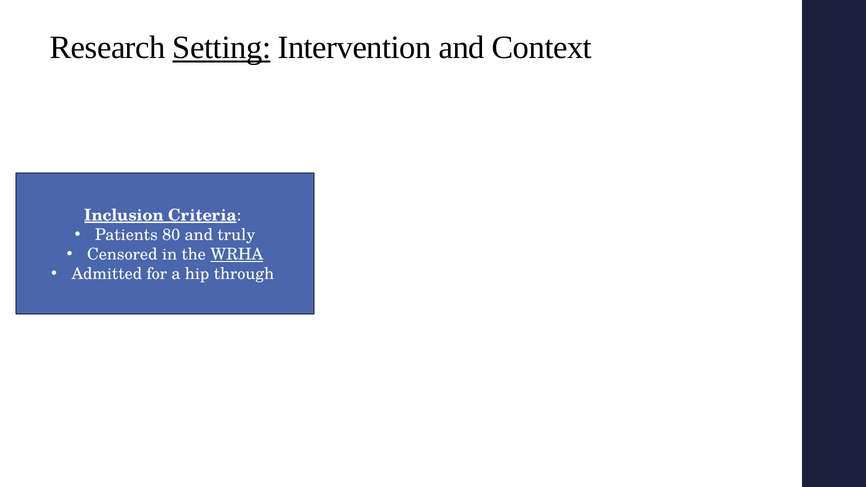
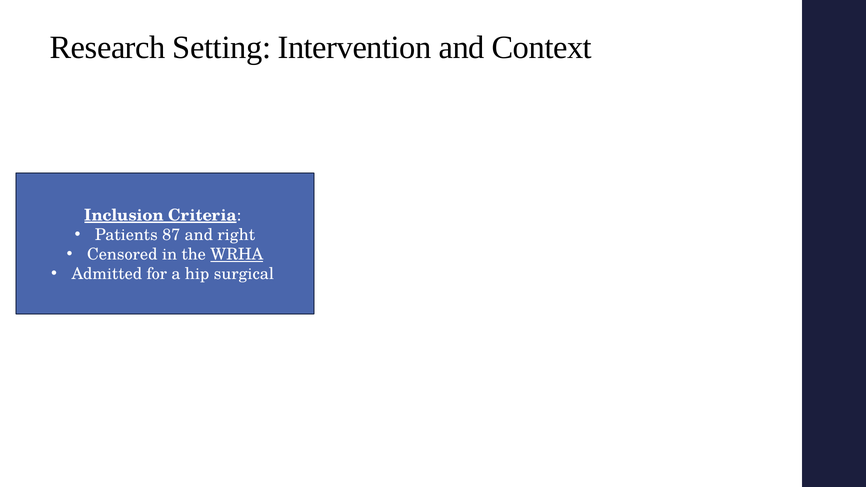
Setting underline: present -> none (222, 47)
80: 80 -> 87 (171, 235)
truly: truly -> right (236, 235)
through: through -> surgical (244, 274)
